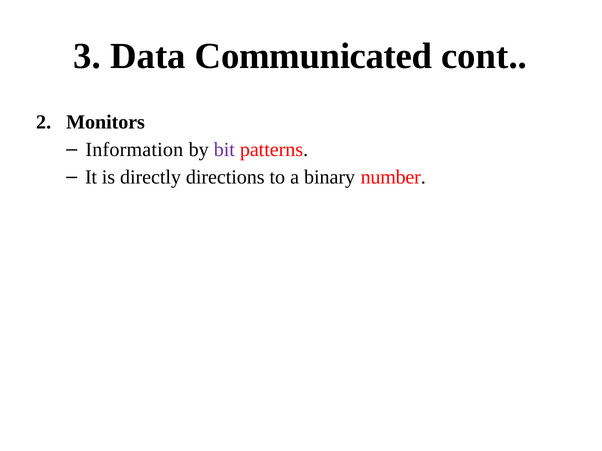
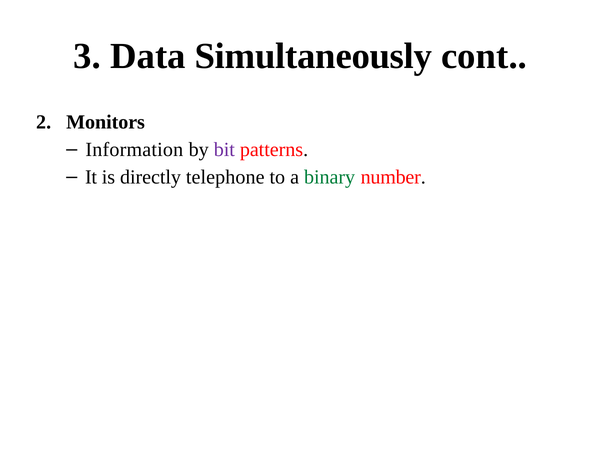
Communicated: Communicated -> Simultaneously (314, 56)
directions: directions -> telephone (225, 177)
binary colour: black -> green (330, 177)
